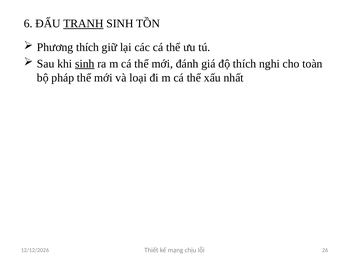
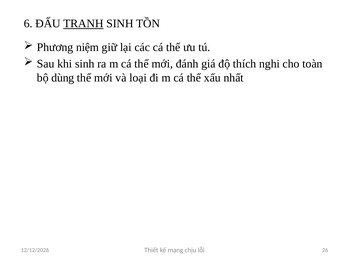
Phương thích: thích -> niệm (88, 47)
sinh underline: present -> none (85, 64)
pháp: pháp -> dùng (63, 78)
